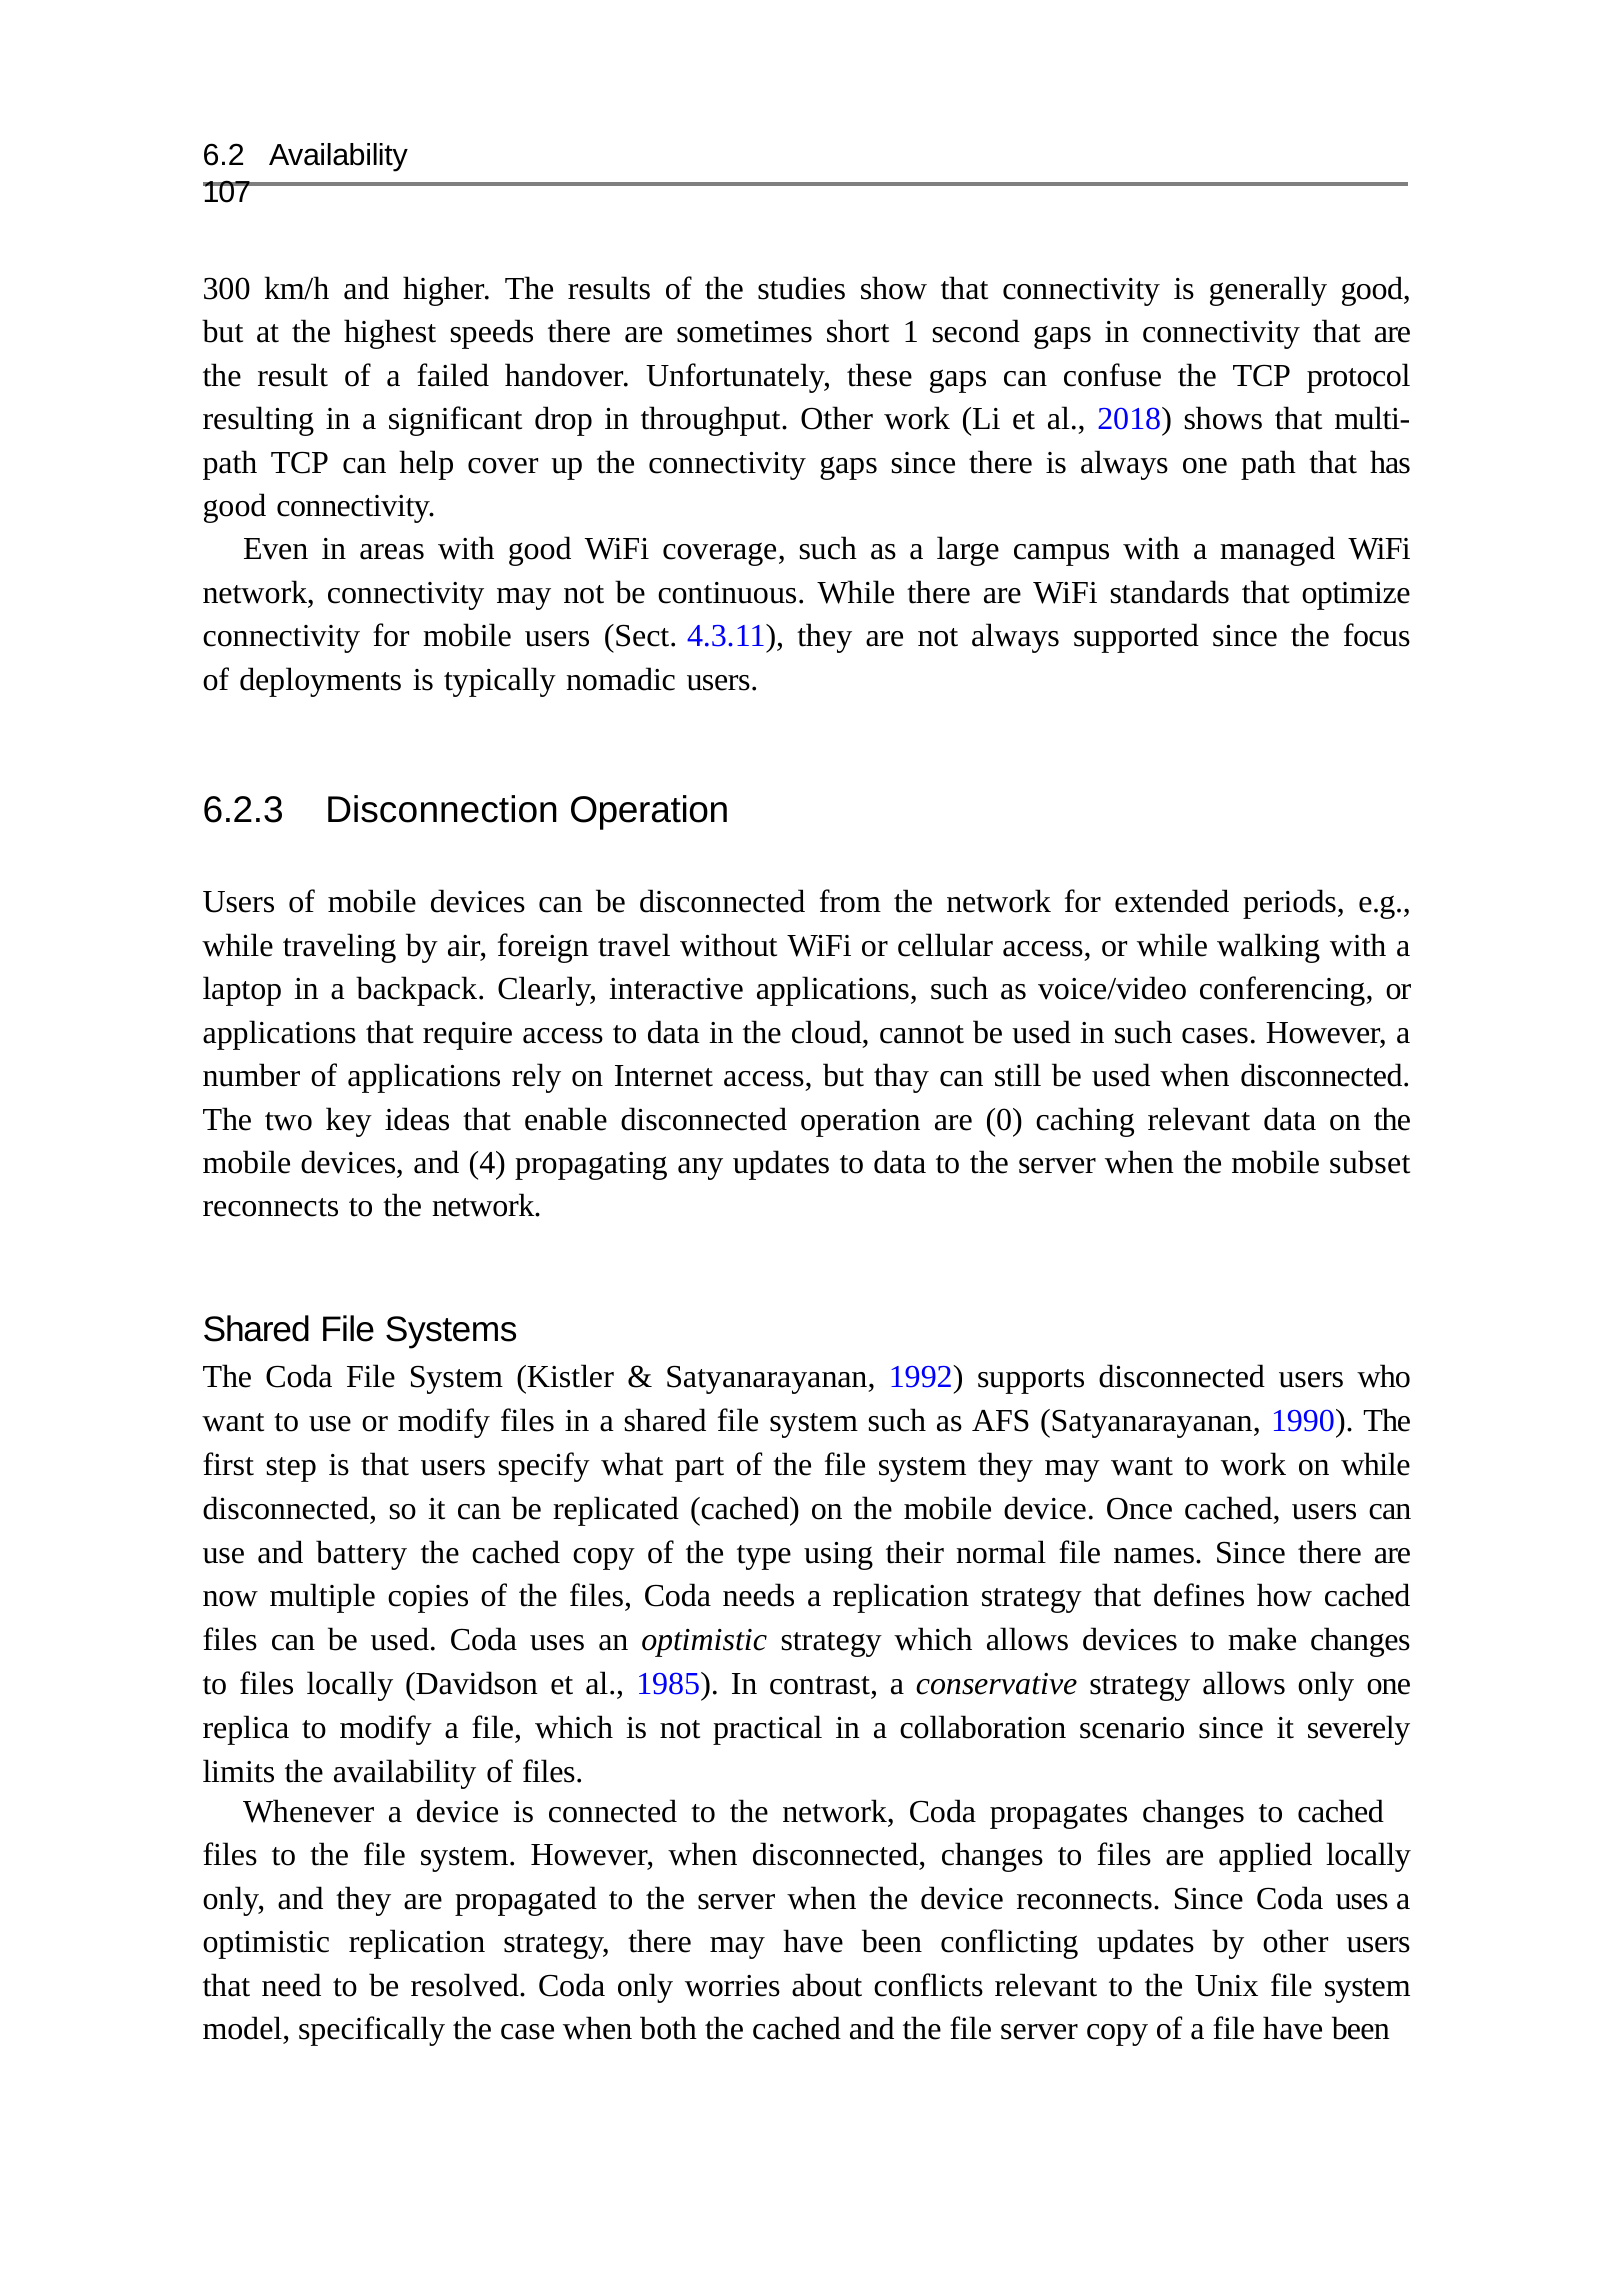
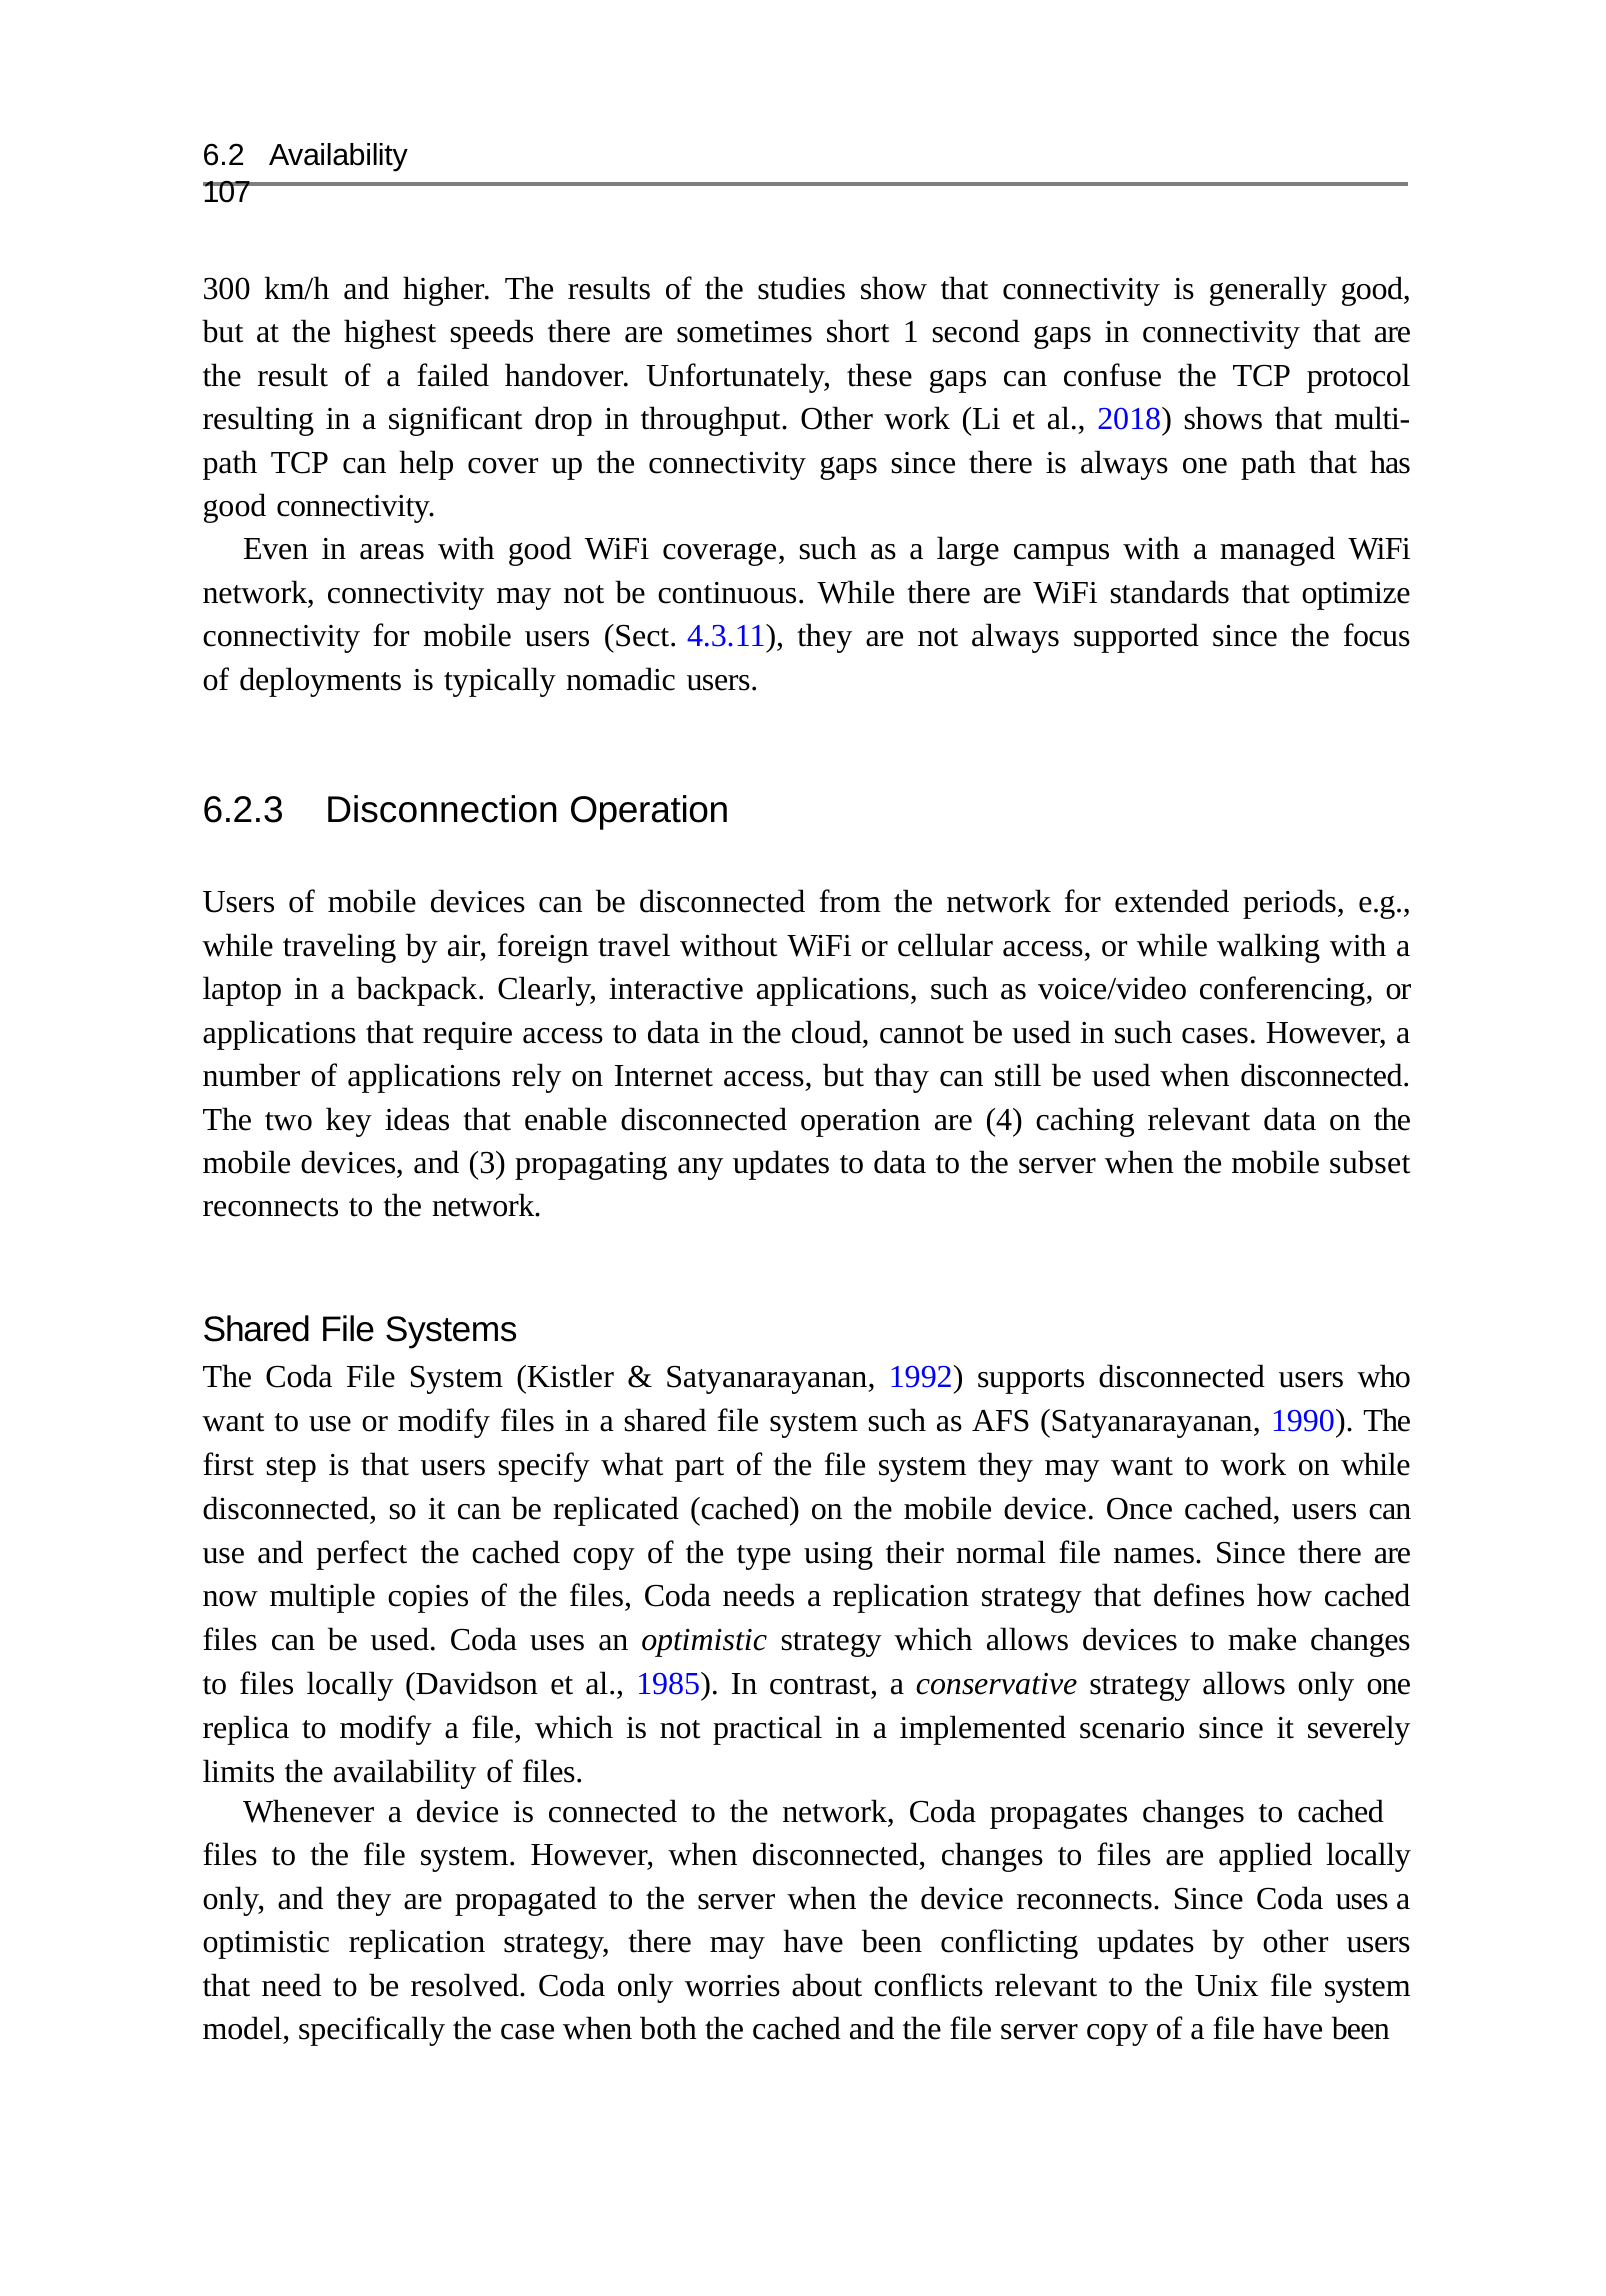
0: 0 -> 4 (1004, 1120)
4: 4 -> 3 (487, 1163)
battery: battery -> perfect (362, 1552)
collaboration: collaboration -> implemented (983, 1728)
